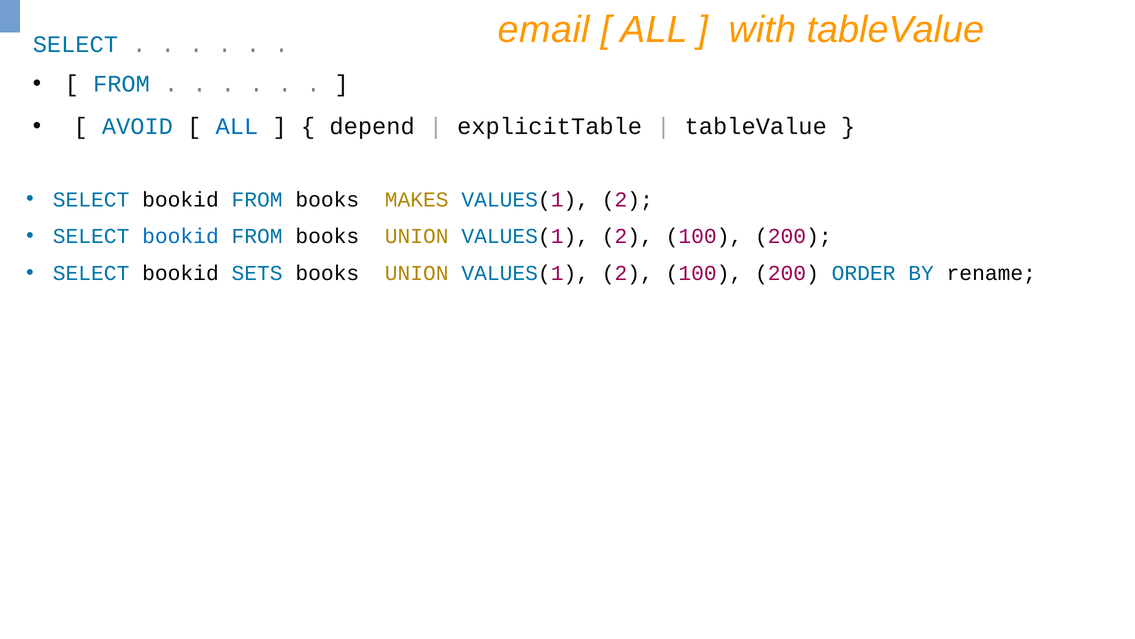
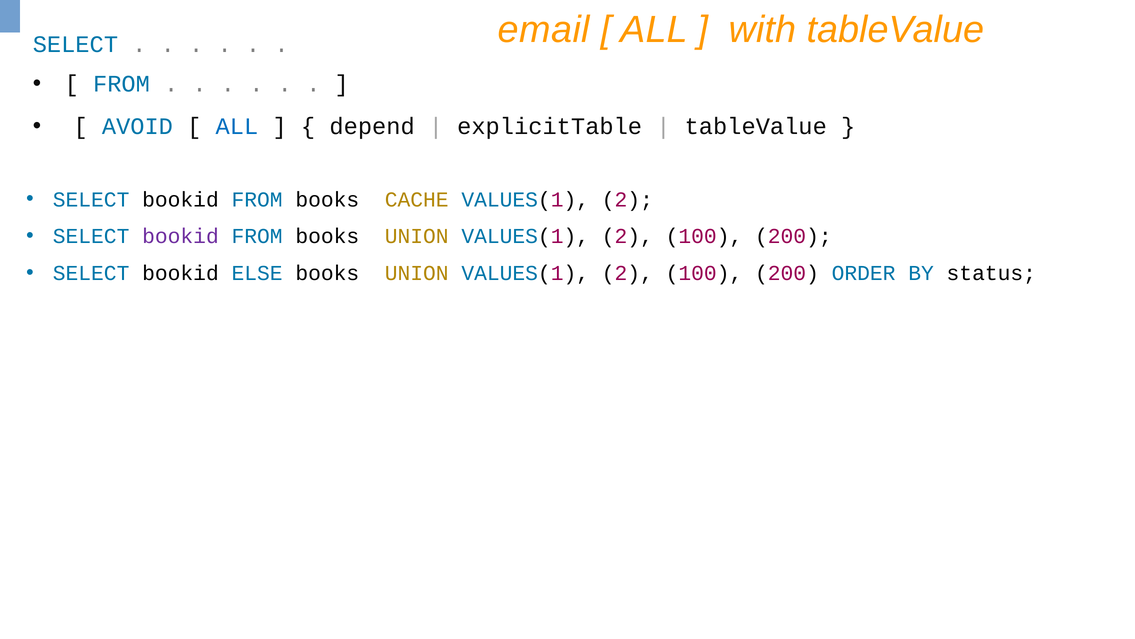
MAKES: MAKES -> CACHE (417, 199)
bookid colour: blue -> purple (180, 236)
SETS: SETS -> ELSE (257, 273)
rename: rename -> status (991, 273)
